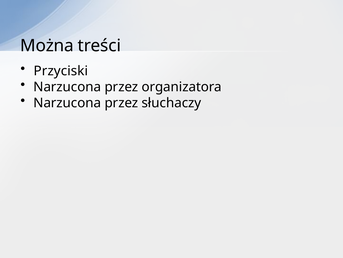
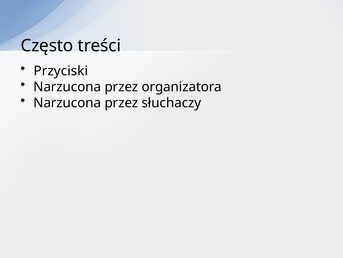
Można: Można -> Często (47, 46)
